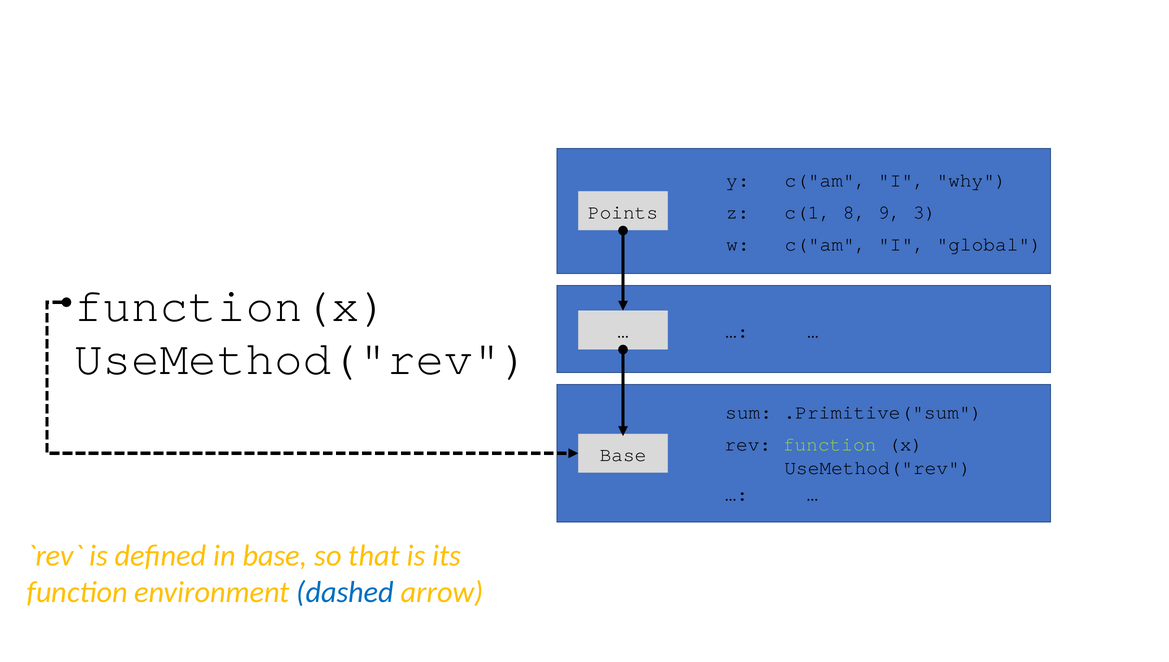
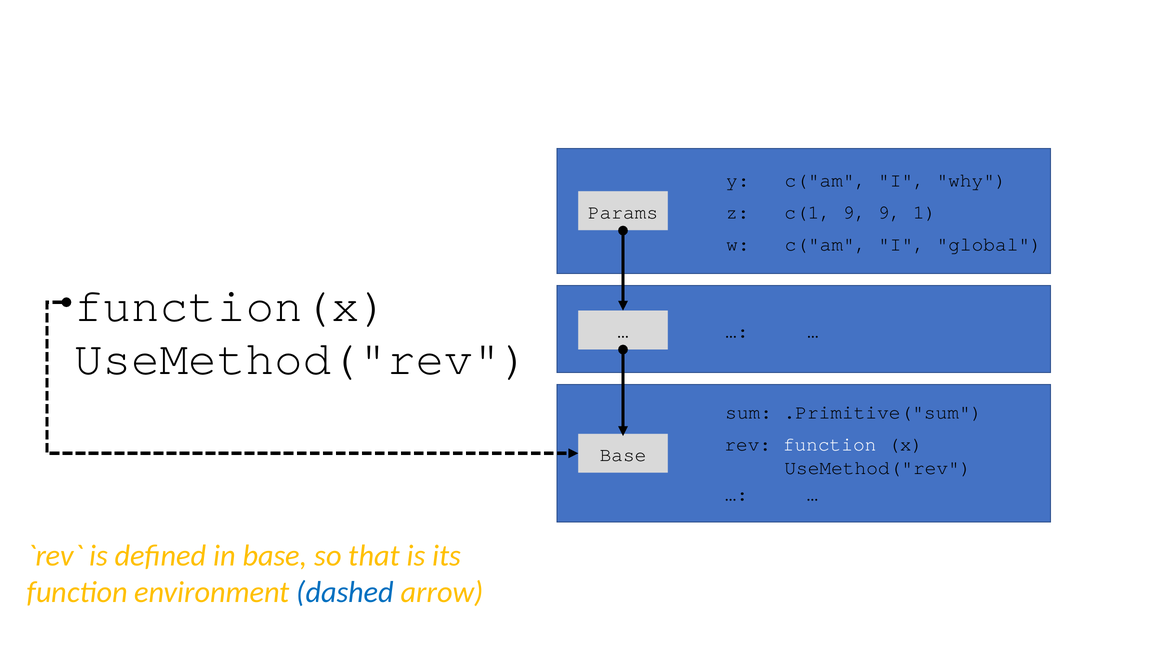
Points: Points -> Params (623, 212)
c(1 8: 8 -> 9 (855, 213)
3: 3 -> 1 (925, 213)
function colour: light green -> white (830, 444)
